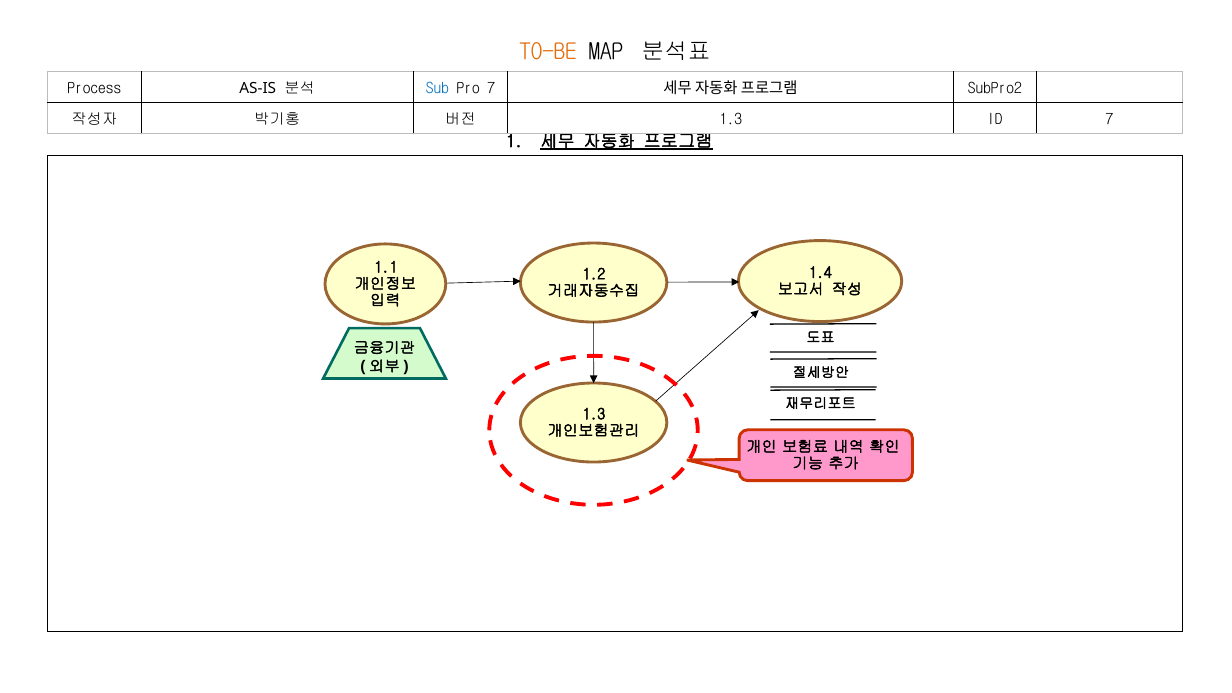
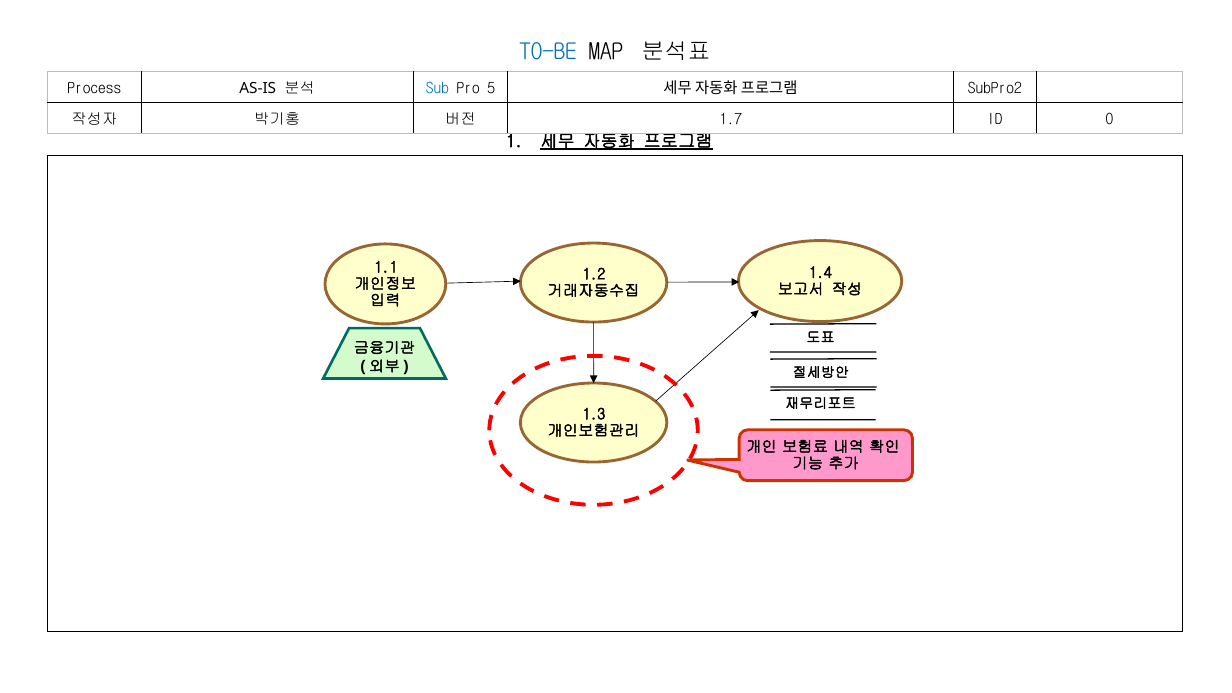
TO-BE colour: orange -> blue (548, 52)
Pro 7: 7 -> 5 (491, 88)
1.3: 1.3 -> 1.7 (730, 120)
ID 7: 7 -> 0 (1109, 120)
